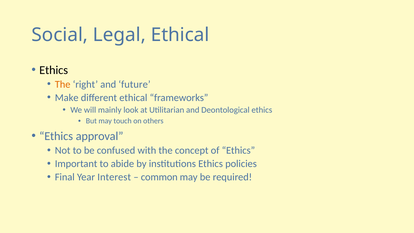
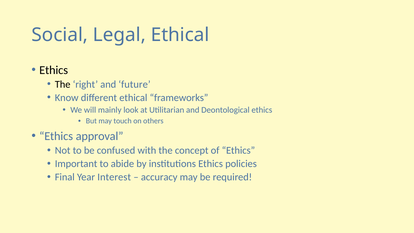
The colour: orange -> black (63, 84)
Make: Make -> Know (67, 98)
common: common -> accuracy (159, 177)
